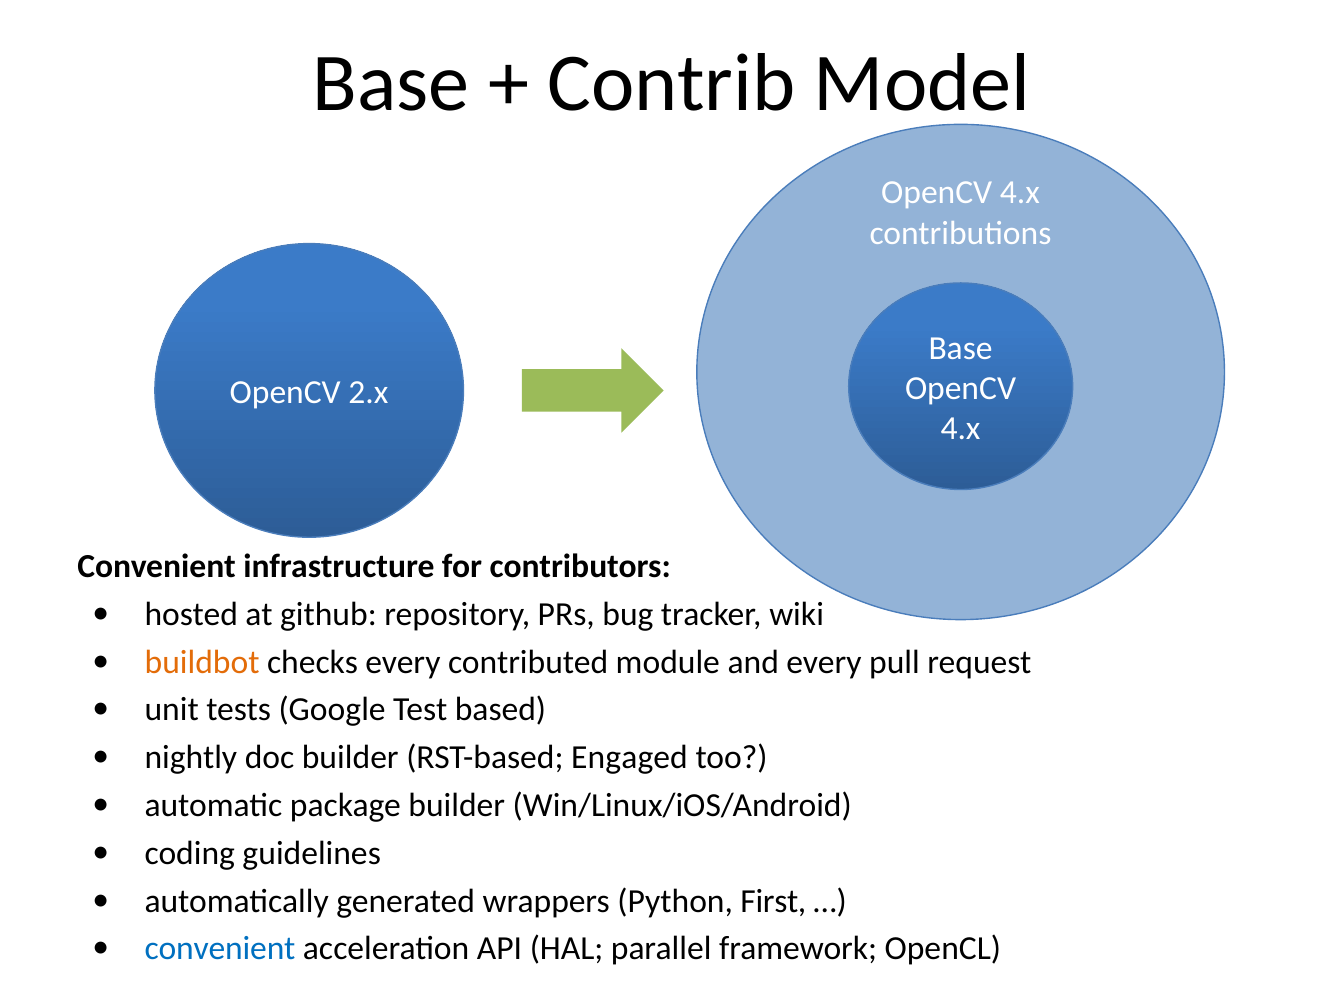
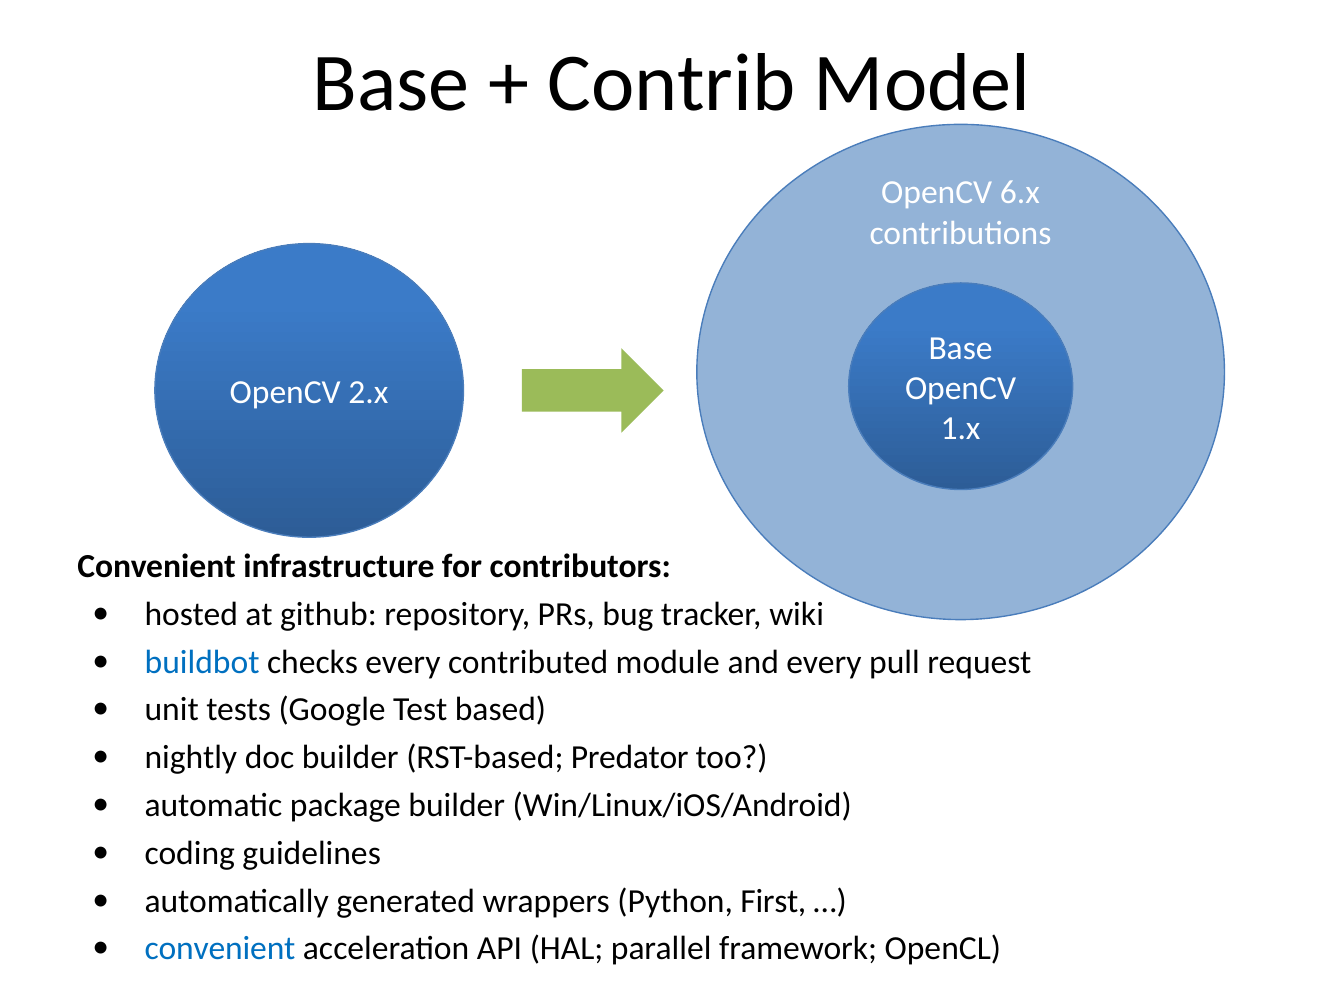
4.x: 4.x -> 6.x (1020, 193)
4.x: 4.x -> 1.x (961, 429)
buildbot colour: orange -> blue (202, 662)
Engaged: Engaged -> Predator (630, 758)
